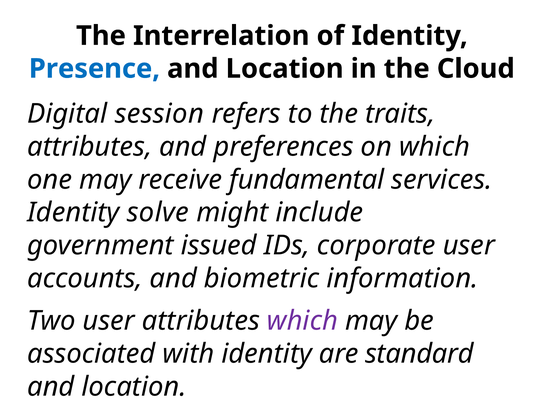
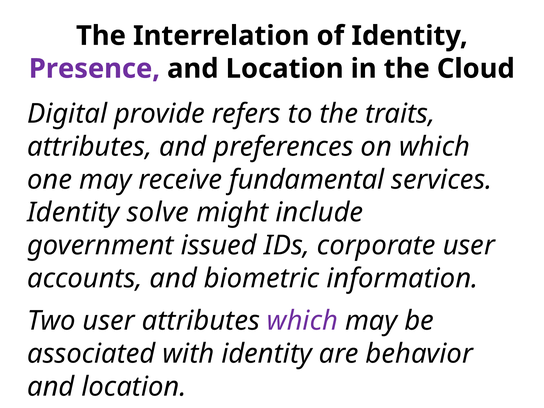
Presence colour: blue -> purple (94, 69)
session: session -> provide (160, 114)
standard: standard -> behavior (419, 354)
